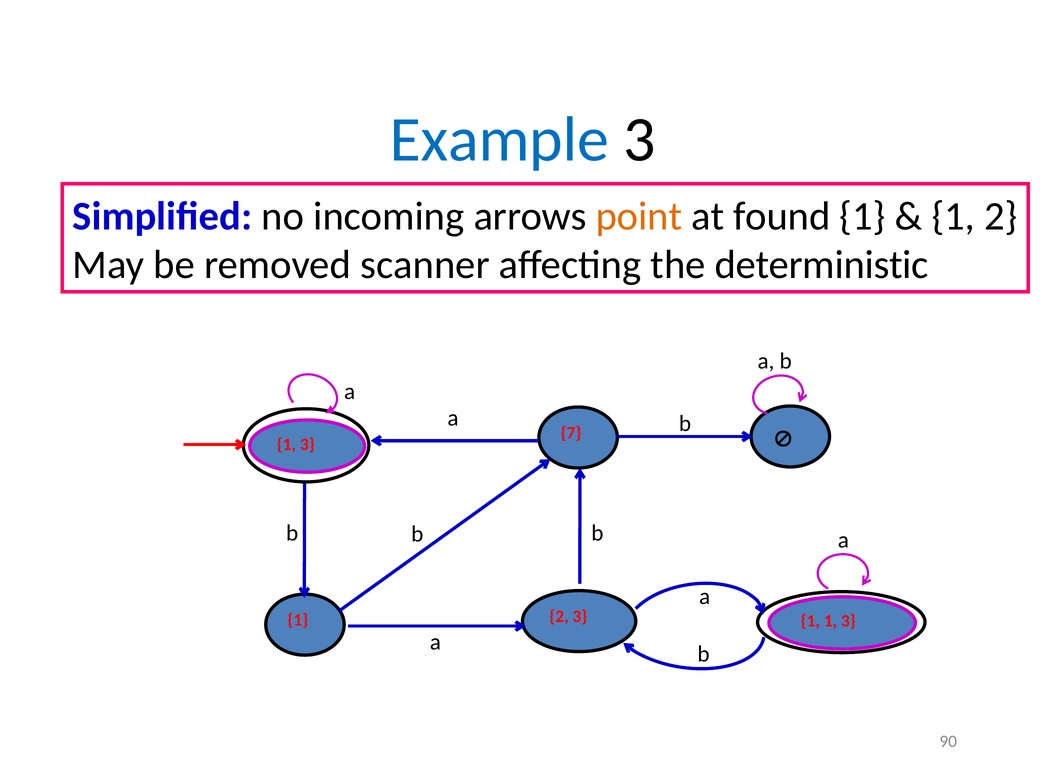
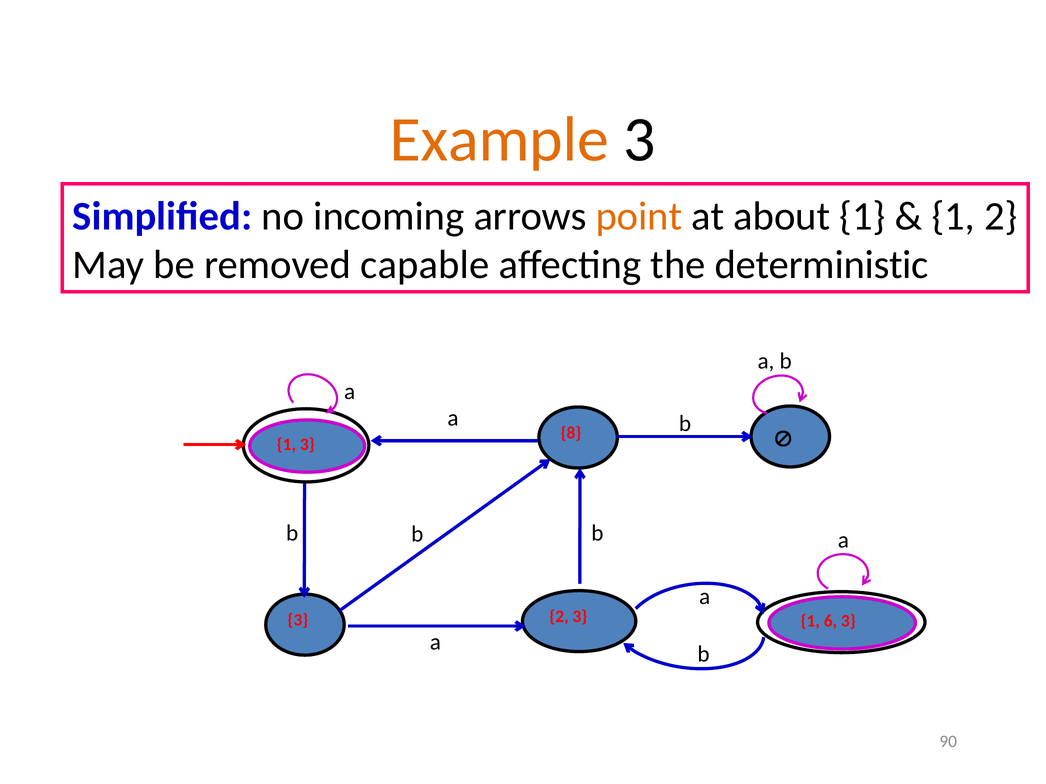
Example colour: blue -> orange (499, 140)
found: found -> about (782, 216)
scanner: scanner -> capable (425, 265)
7: 7 -> 8 (571, 433)
1: 1 -> 3 (298, 620)
1 1: 1 -> 6 (830, 622)
